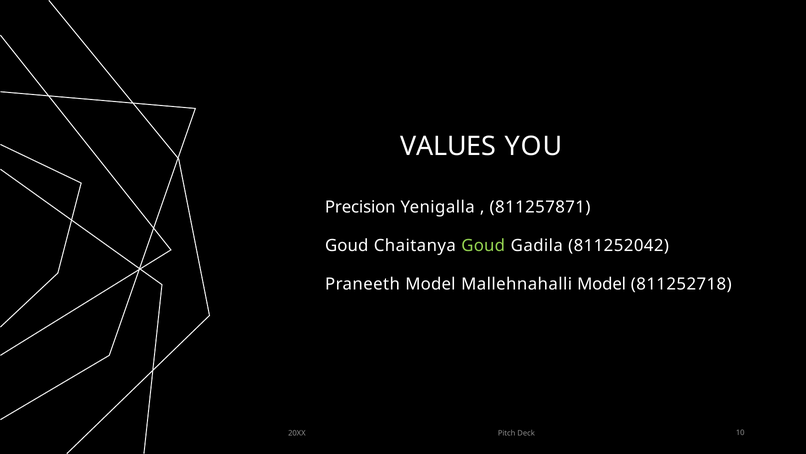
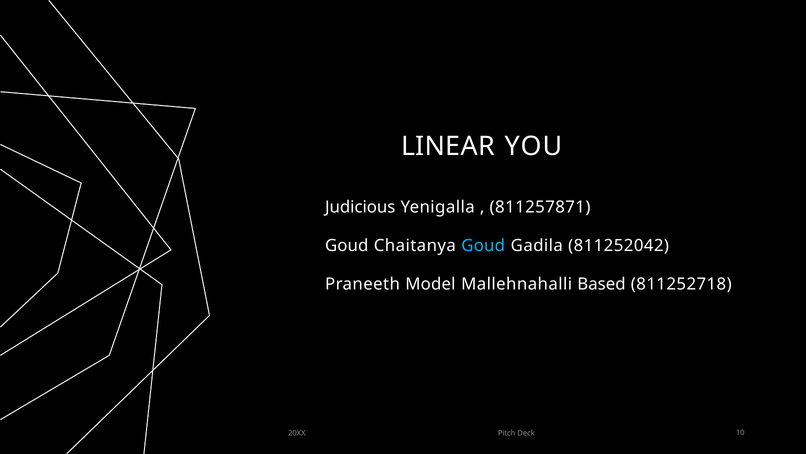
VALUES: VALUES -> LINEAR (448, 146)
Precision: Precision -> Judicious (360, 207)
Goud colour: light green -> light blue (483, 245)
Mallehnahalli Model: Model -> Based (601, 284)
